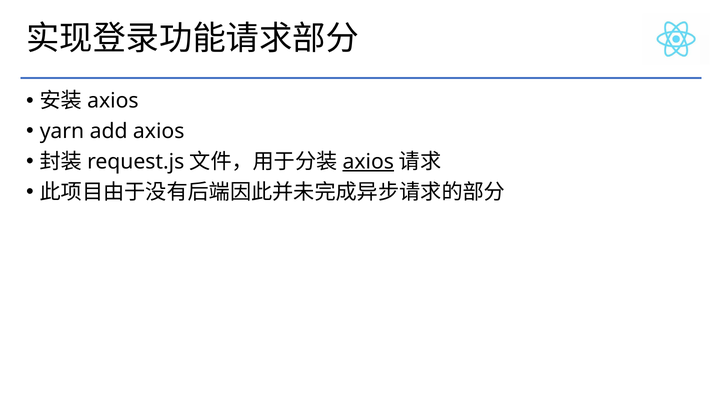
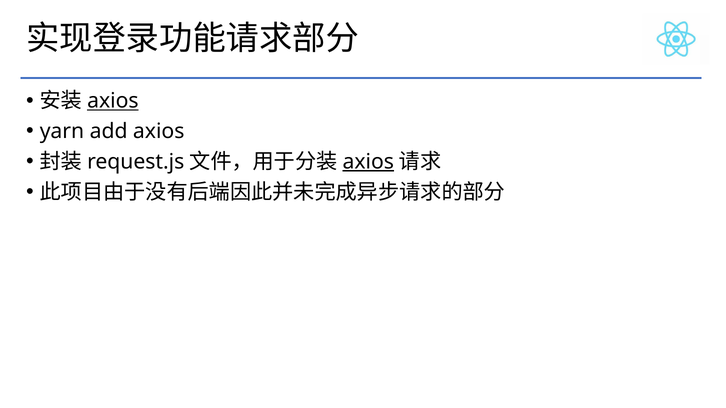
axios underline: none -> present (113, 101)
